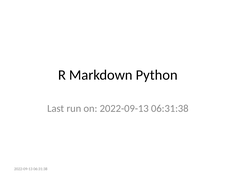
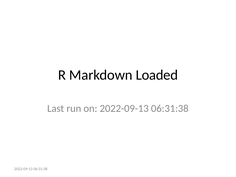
Python: Python -> Loaded (157, 75)
